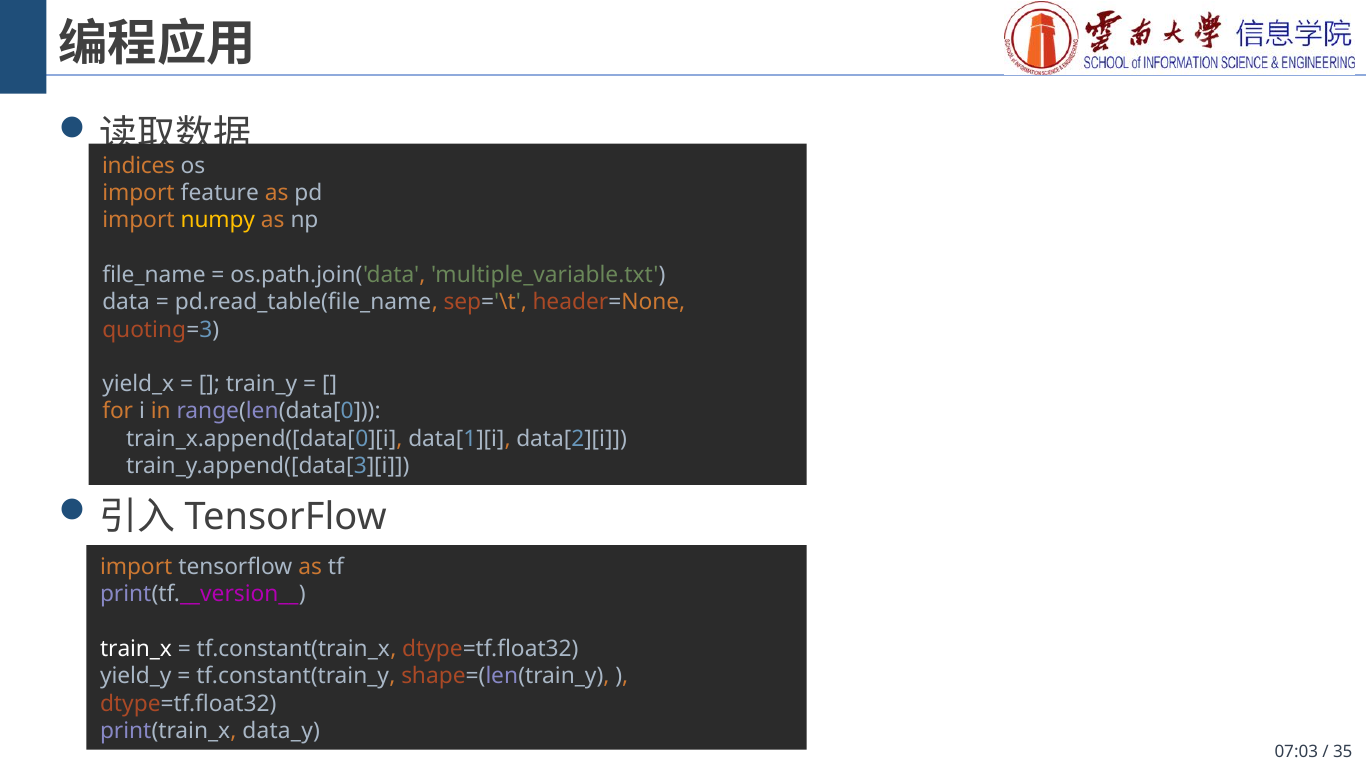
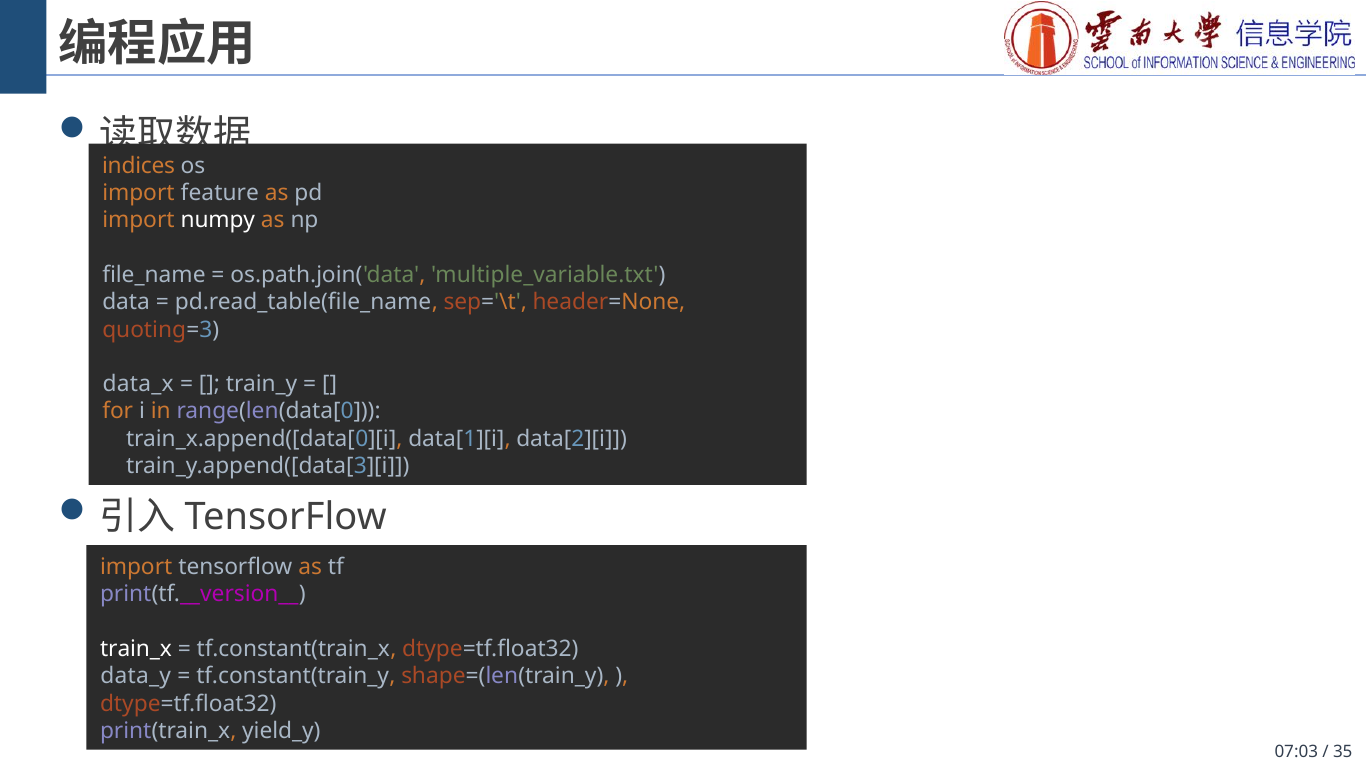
numpy colour: yellow -> white (218, 220)
yield_x: yield_x -> data_x (138, 384)
yield_y: yield_y -> data_y (136, 677)
data_y: data_y -> yield_y (281, 731)
